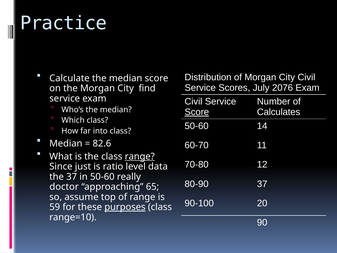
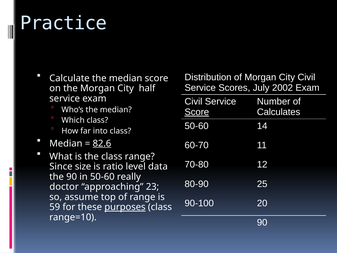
2076: 2076 -> 2002 (283, 88)
find: find -> half (147, 88)
82.6 underline: none -> present (102, 143)
range underline: present -> none (140, 156)
just: just -> size (83, 166)
the 37: 37 -> 90 (72, 177)
80-90 37: 37 -> 25 (262, 184)
65: 65 -> 23 (152, 187)
